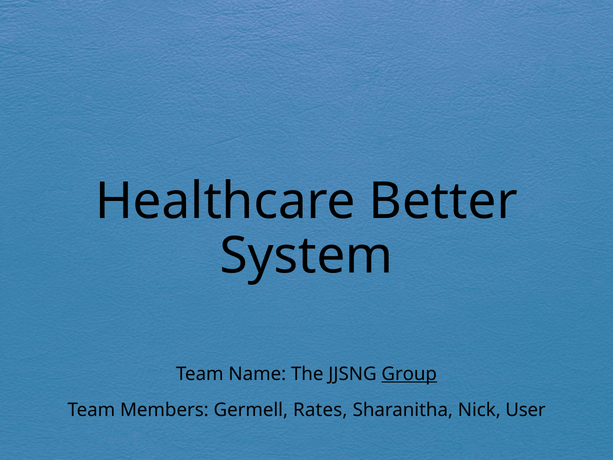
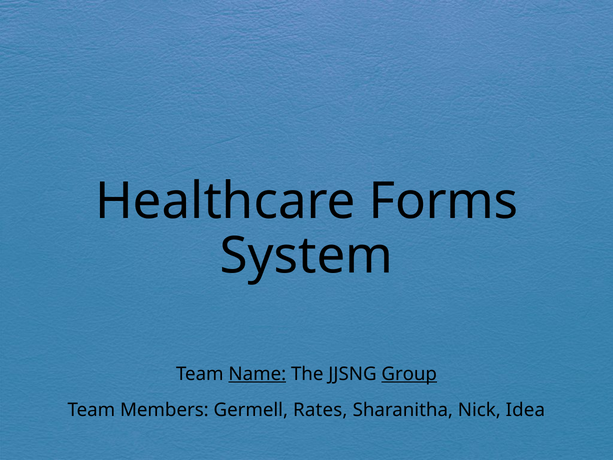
Better: Better -> Forms (444, 201)
Name underline: none -> present (257, 374)
User: User -> Idea (525, 410)
